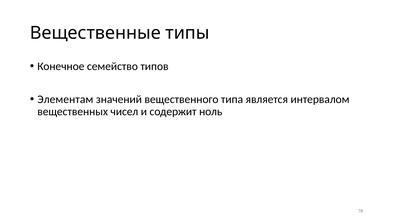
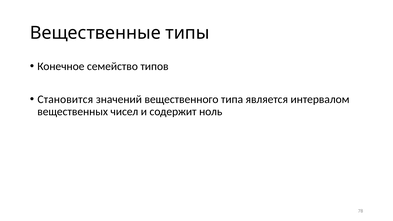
Элементам: Элементам -> Становится (65, 99)
